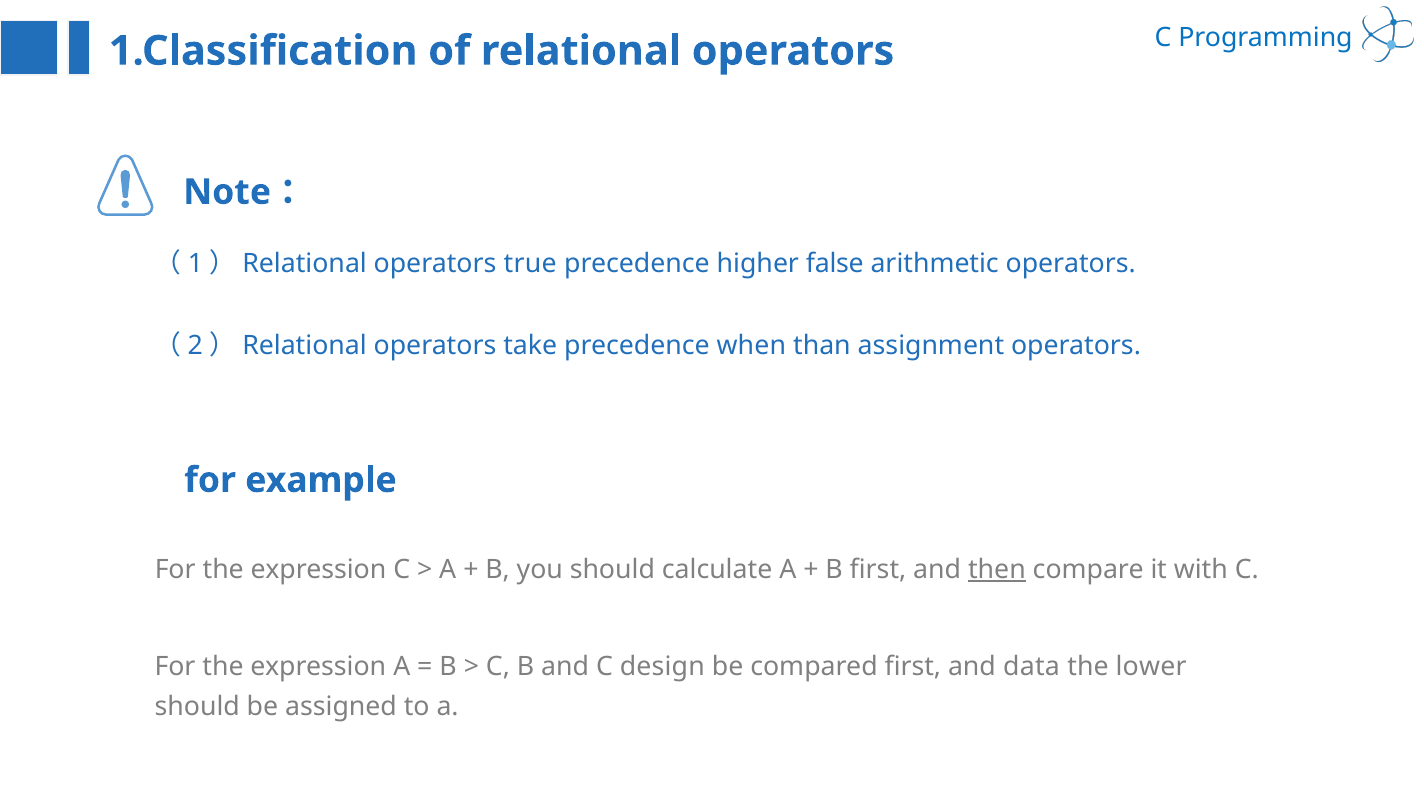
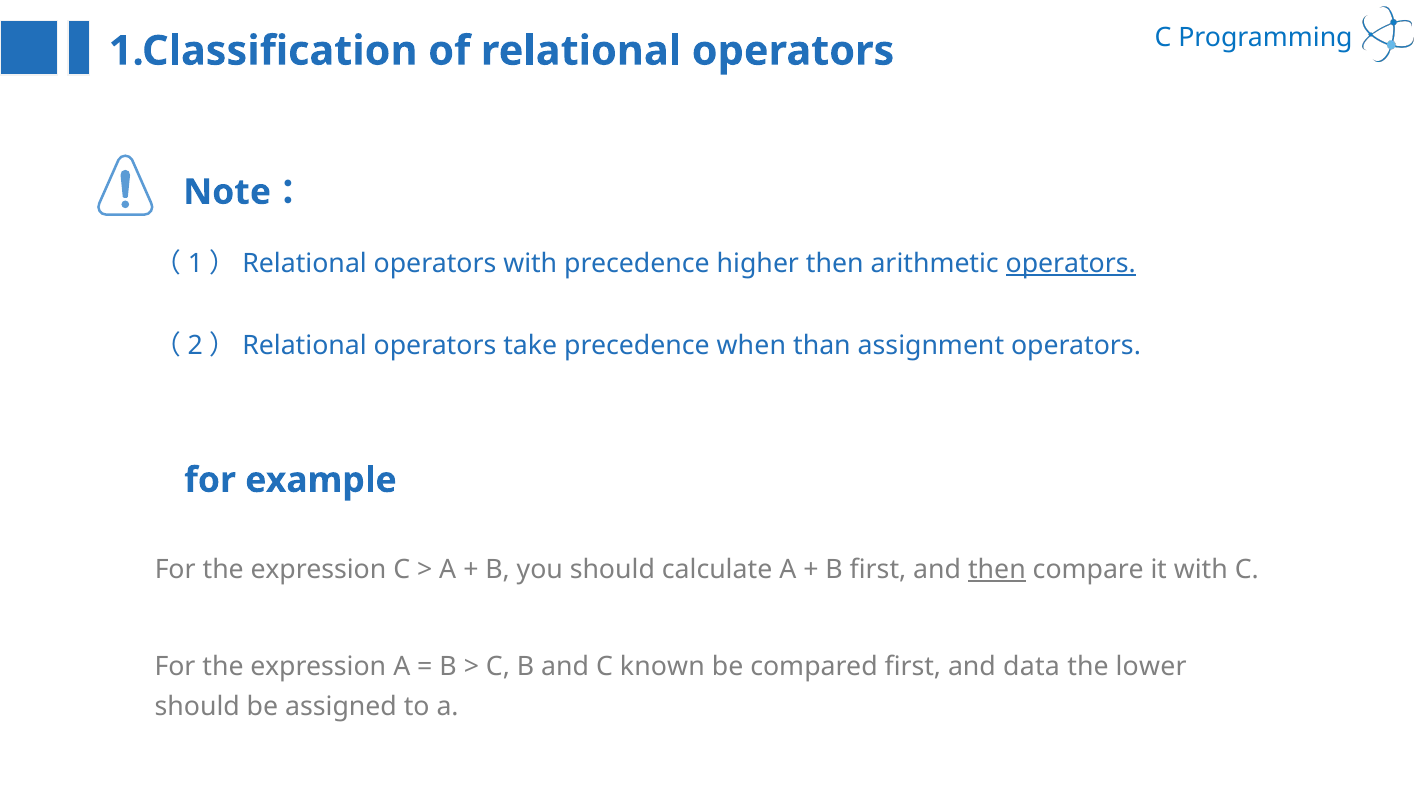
operators true: true -> with (530, 263)
higher false: false -> then (835, 263)
operators underline: none -> present (1071, 263)
design: design -> known (662, 666)
